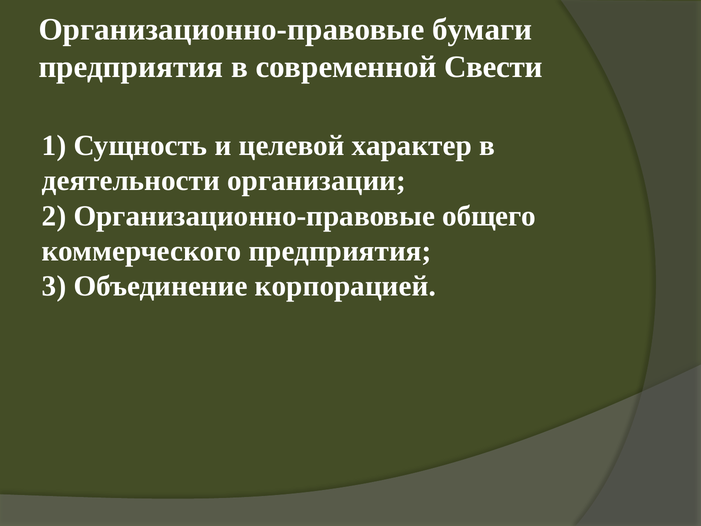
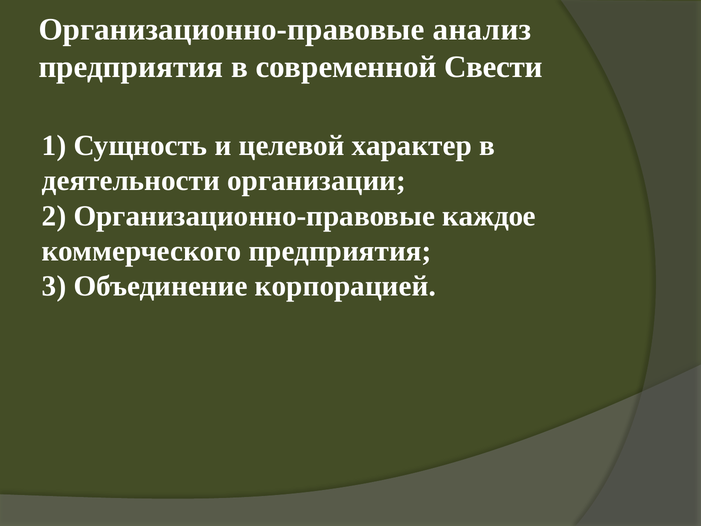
бумаги: бумаги -> анализ (482, 30)
общего: общего -> каждое (489, 216)
